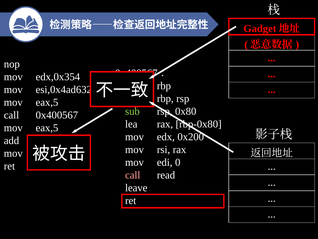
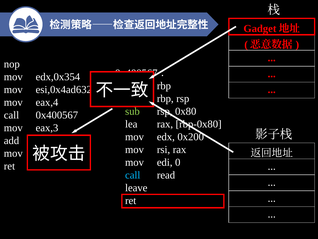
eax,5: eax,5 -> eax,4 (47, 102)
eax,5: eax,5 -> eax,3 (47, 128)
call colour: pink -> light blue (133, 175)
